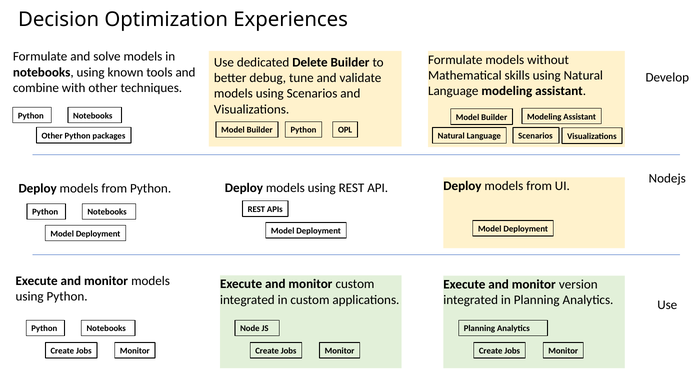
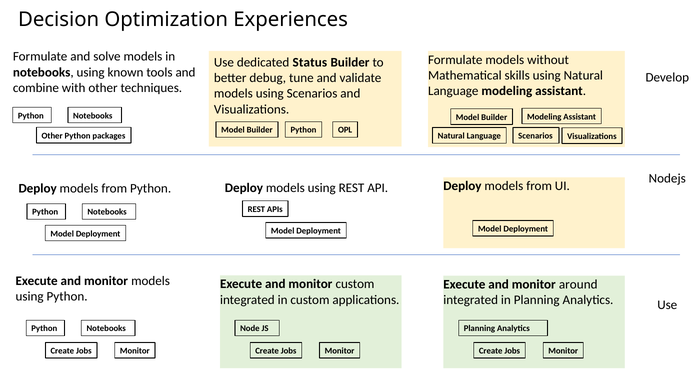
Delete: Delete -> Status (310, 62)
version: version -> around (578, 285)
